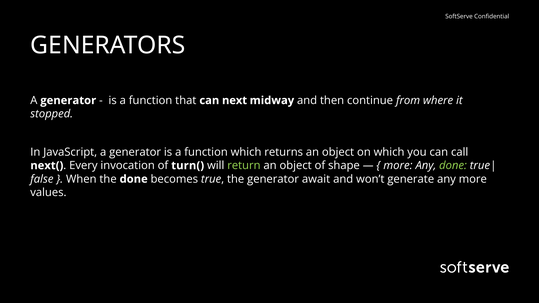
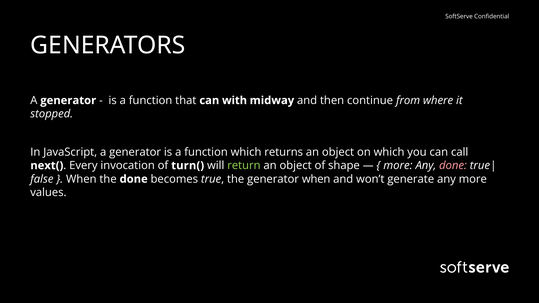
next: next -> with (235, 100)
done colour: light green -> pink (453, 166)
generator await: await -> when (316, 179)
